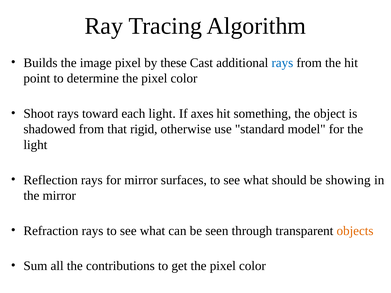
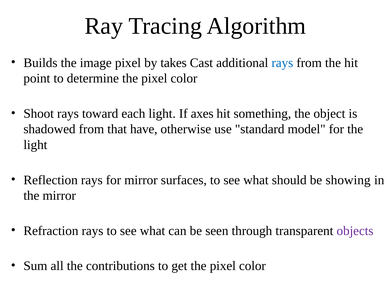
these: these -> takes (174, 63)
rigid: rigid -> have (144, 129)
objects colour: orange -> purple (355, 231)
